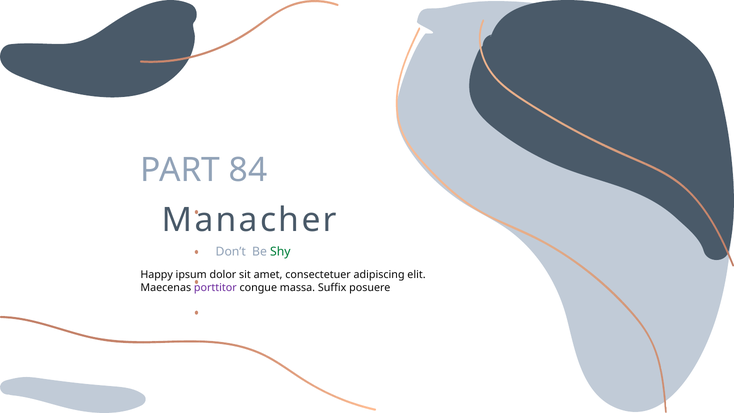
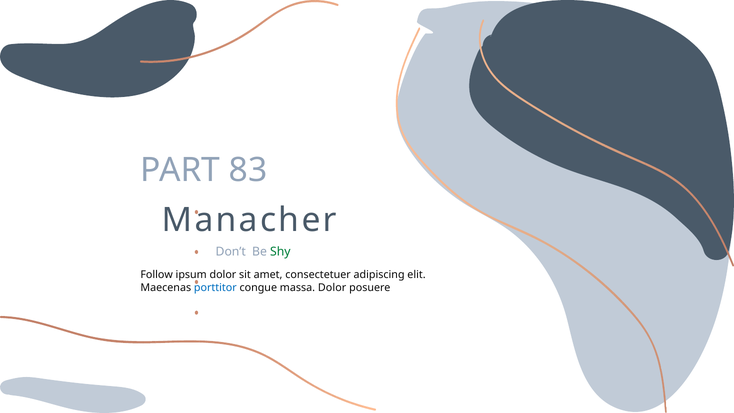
84: 84 -> 83 (248, 170)
Happy: Happy -> Follow (157, 275)
porttitor colour: purple -> blue (215, 288)
massa Suffix: Suffix -> Dolor (332, 288)
